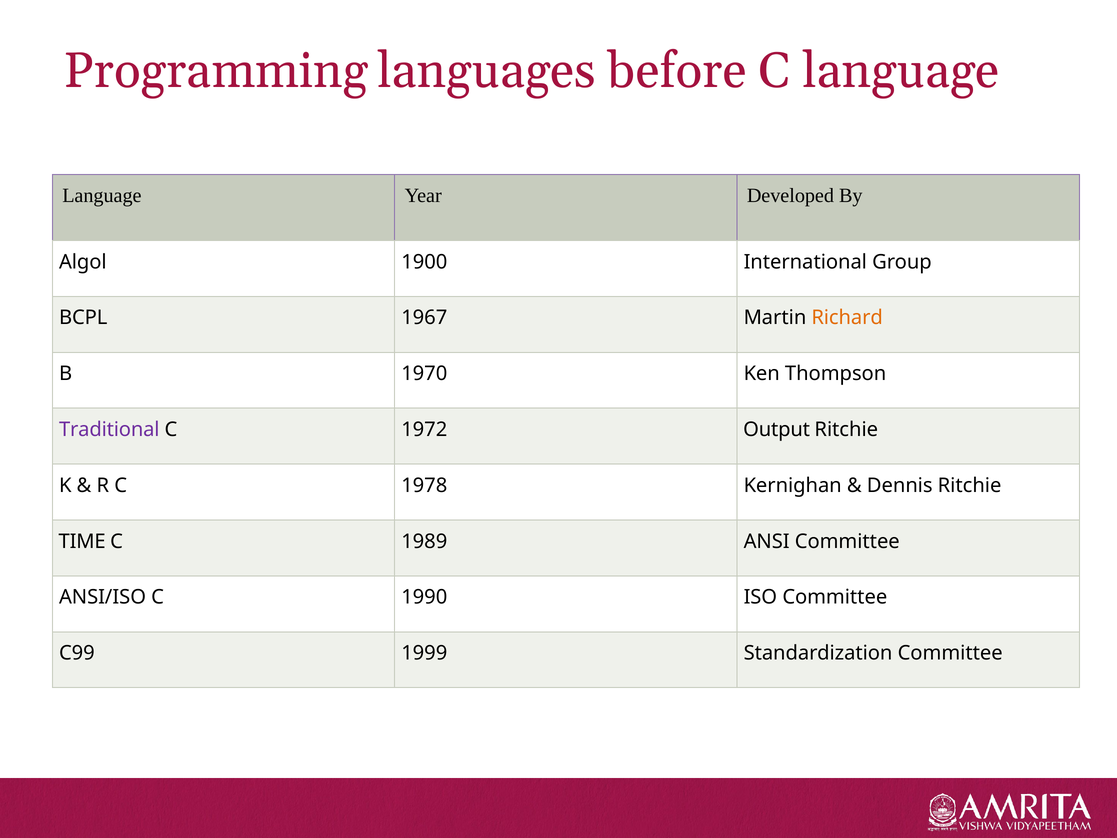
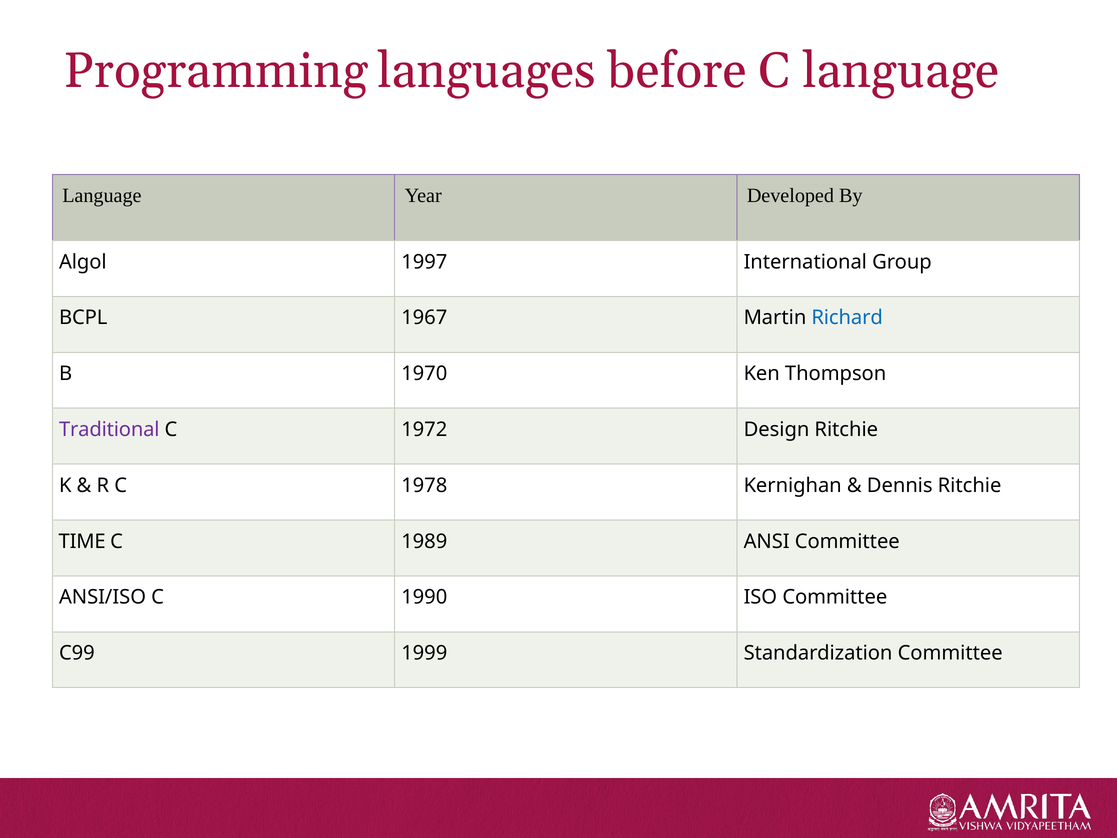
1900: 1900 -> 1997 (424, 262)
Richard colour: orange -> blue (847, 318)
Output: Output -> Design (777, 429)
